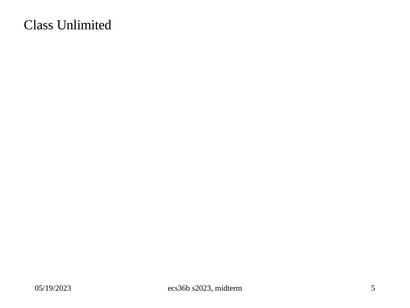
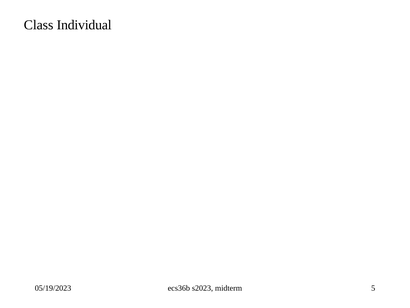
Unlimited: Unlimited -> Individual (84, 25)
